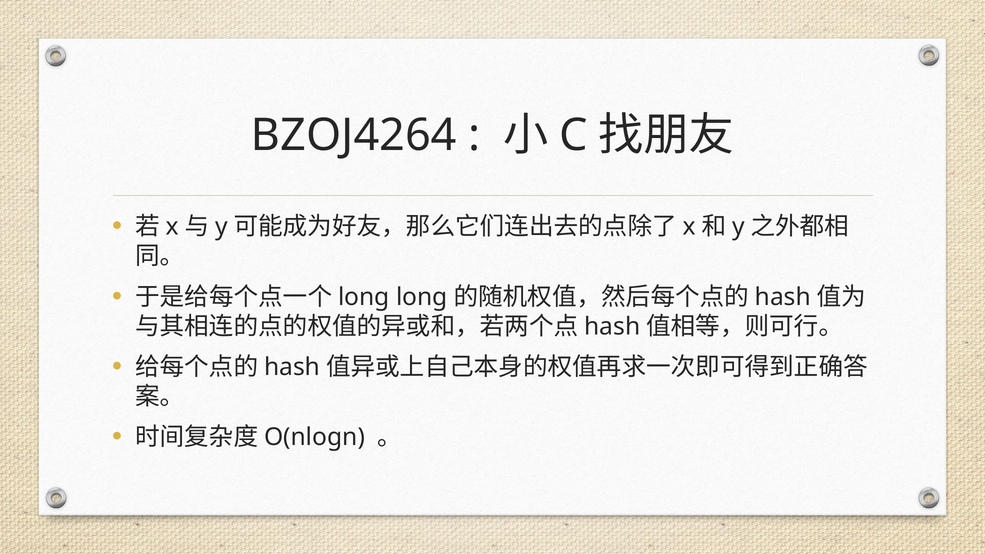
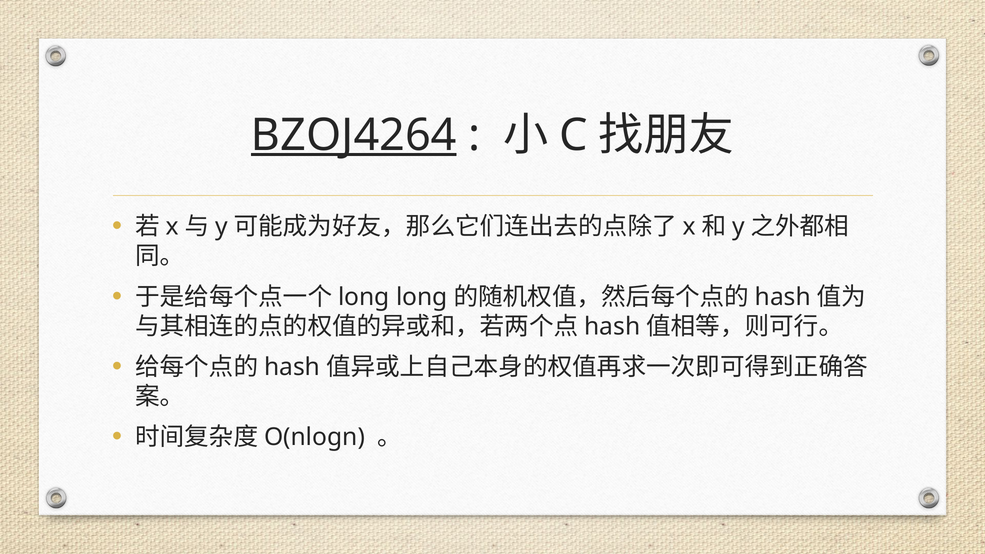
BZOJ4264 underline: none -> present (354, 135)
